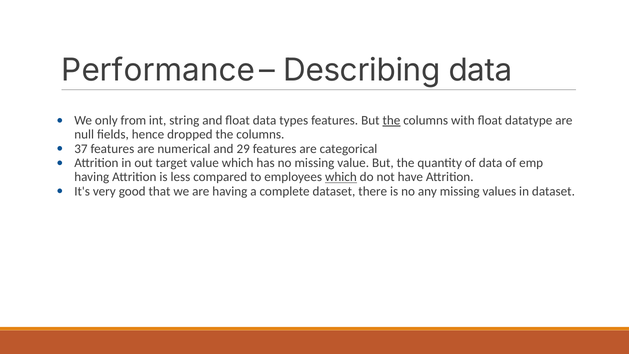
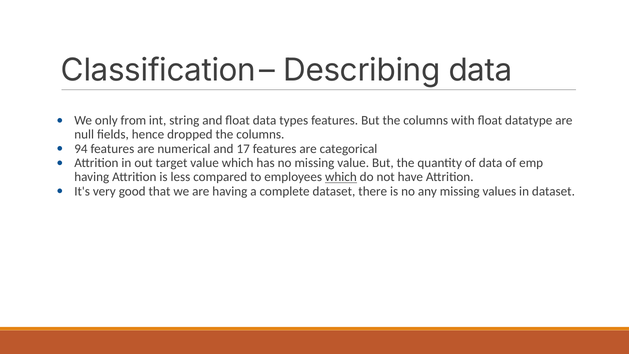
Performance: Performance -> Classification (158, 70)
the underline: present -> none (391, 120)
37: 37 -> 94 (81, 149)
29: 29 -> 17 (243, 149)
